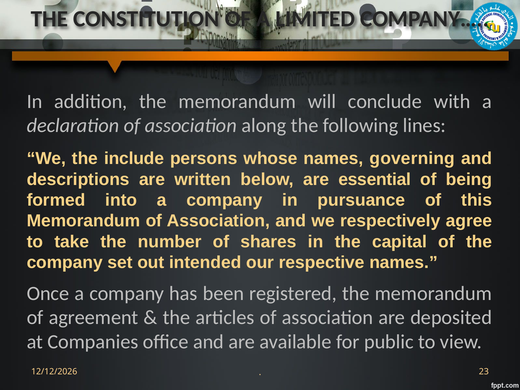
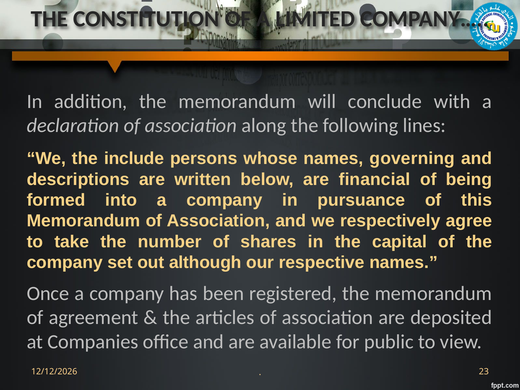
essential: essential -> financial (375, 179)
intended: intended -> although (205, 263)
